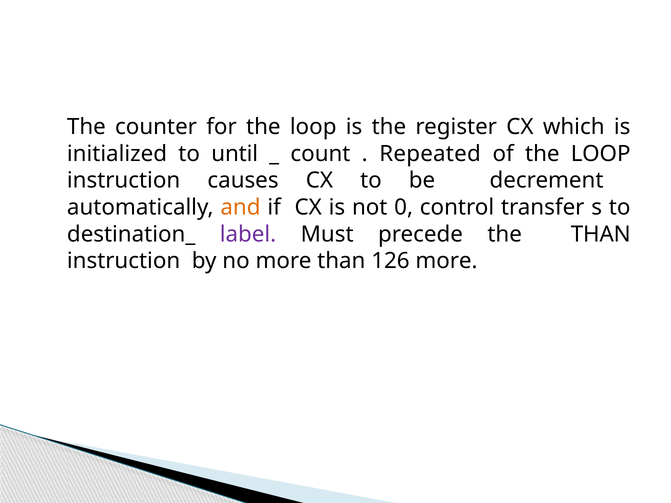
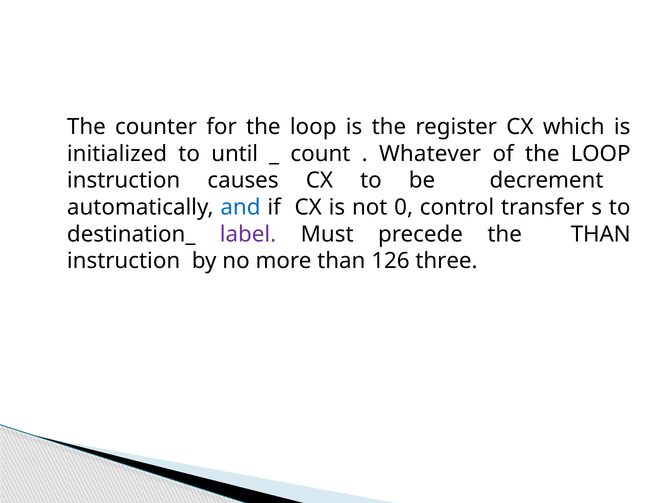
Repeated: Repeated -> Whatever (430, 154)
and colour: orange -> blue (240, 208)
126 more: more -> three (446, 261)
